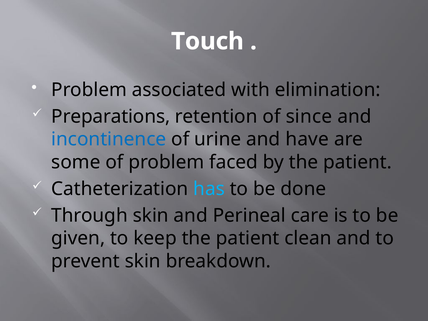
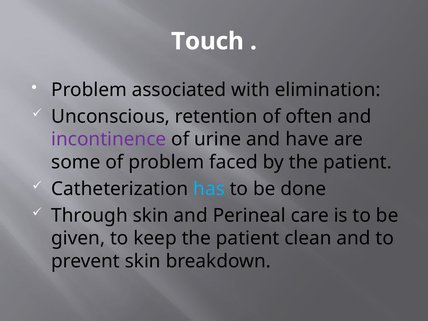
Preparations: Preparations -> Unconscious (111, 116)
since: since -> often (309, 116)
incontinence colour: blue -> purple (109, 139)
